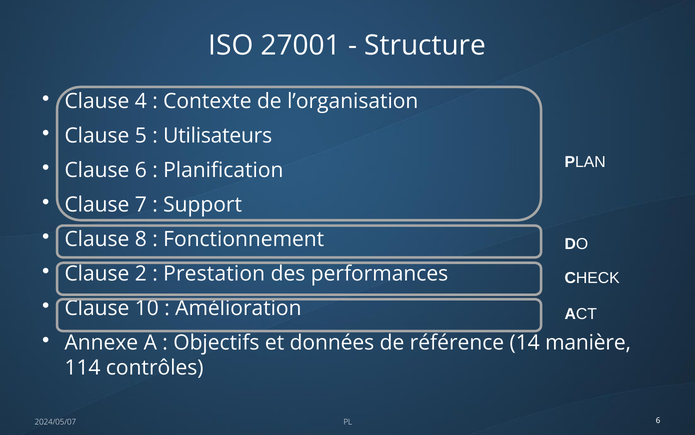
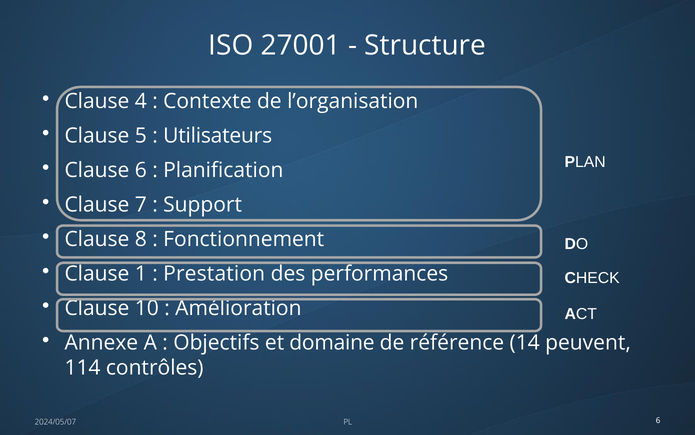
2: 2 -> 1 (141, 273)
données: données -> domaine (332, 342)
manière: manière -> peuvent (588, 342)
